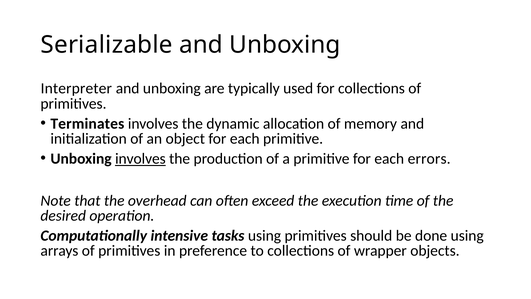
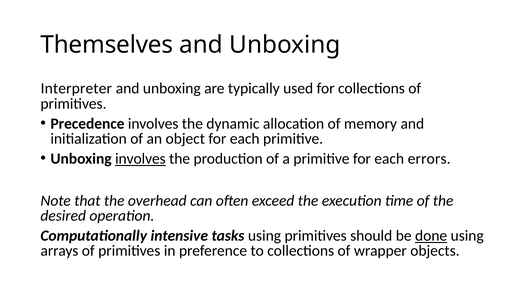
Serializable: Serializable -> Themselves (107, 45)
Terminates: Terminates -> Precedence (87, 124)
done underline: none -> present (431, 235)
